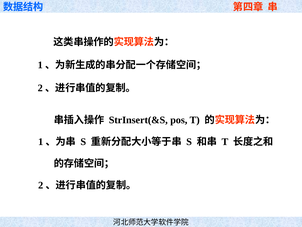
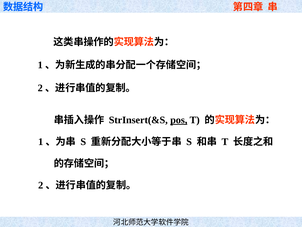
pos underline: none -> present (179, 120)
